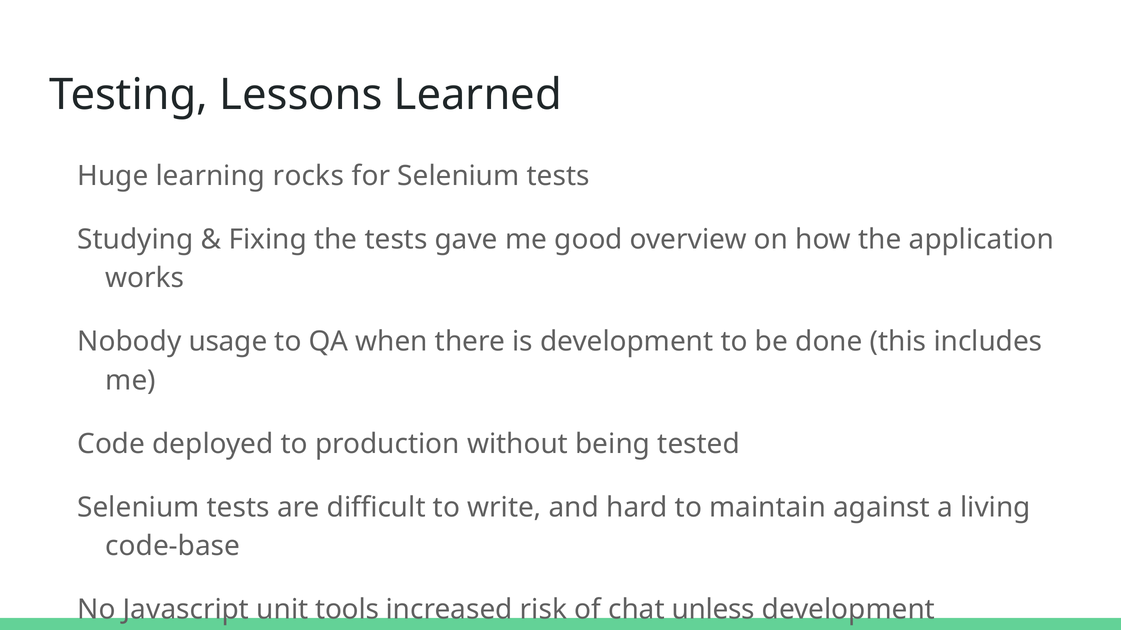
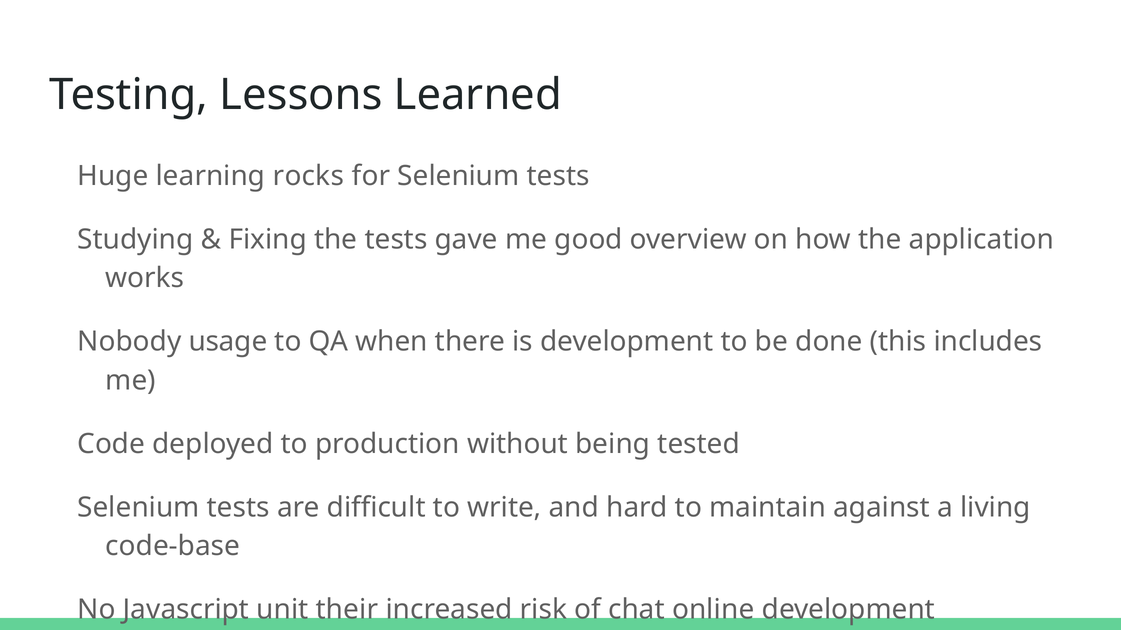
tools: tools -> their (347, 610)
unless: unless -> online (713, 610)
